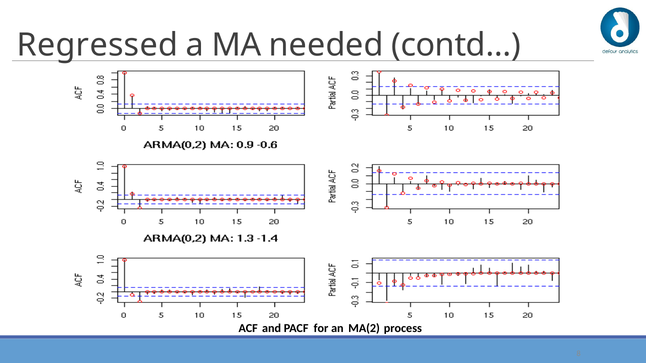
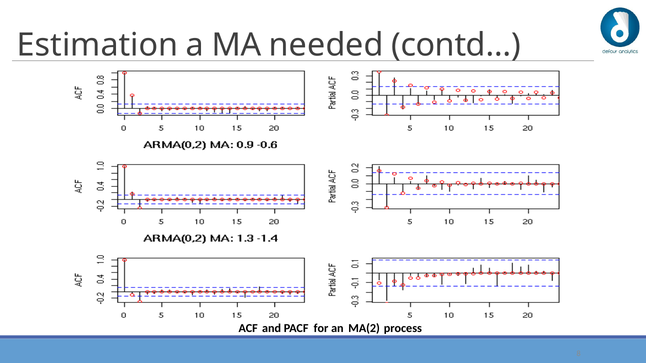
Regressed: Regressed -> Estimation (98, 45)
